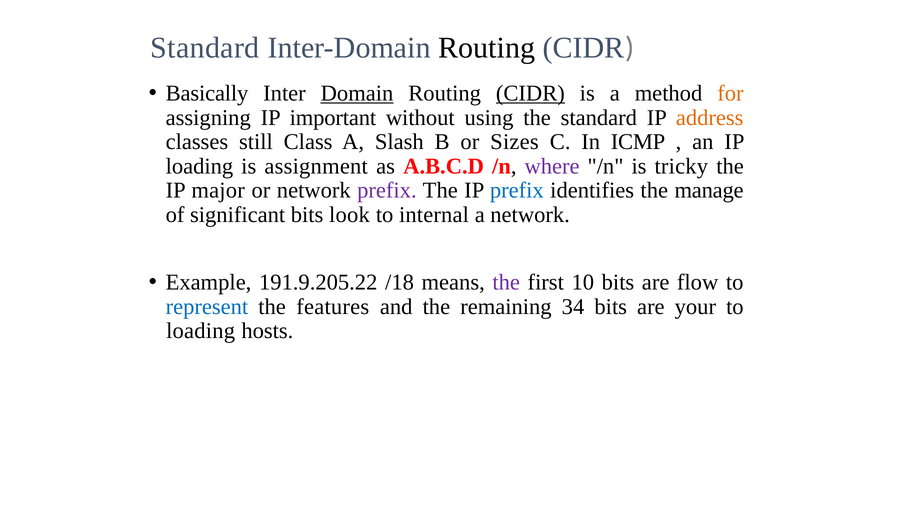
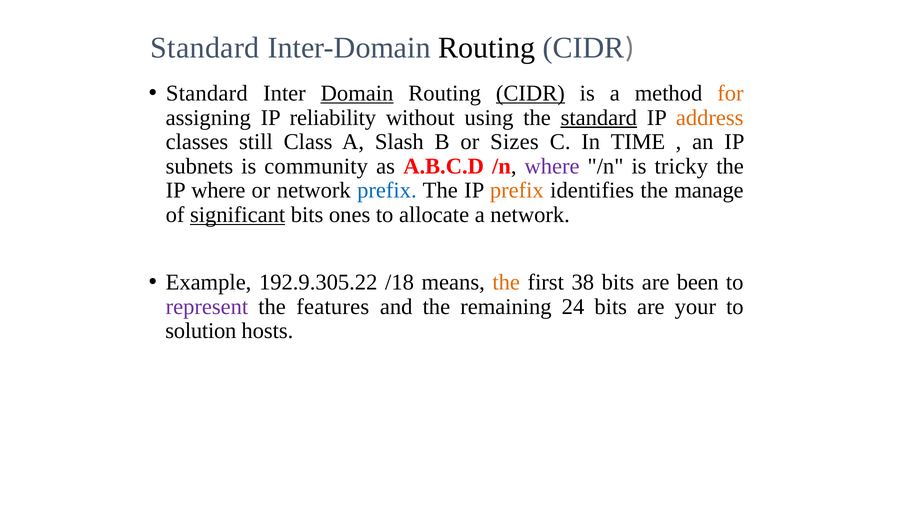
Basically: Basically -> Standard (207, 93)
important: important -> reliability (333, 118)
standard underline: none -> present (599, 118)
ICMP: ICMP -> TIME (638, 142)
loading: loading -> subnets (199, 166)
assignment: assignment -> community (316, 166)
IP major: major -> where (218, 191)
prefix colour: purple -> blue (387, 191)
prefix colour: blue -> orange (517, 191)
significant underline: none -> present (238, 215)
look: look -> ones (350, 215)
internal: internal -> allocate (434, 215)
191.9.205.22: 191.9.205.22 -> 192.9.305.22 (318, 283)
the colour: purple -> orange (506, 283)
10: 10 -> 38 (583, 283)
flow: flow -> been (698, 283)
represent colour: blue -> purple (207, 307)
34: 34 -> 24 (573, 307)
loading: loading -> solution (201, 331)
